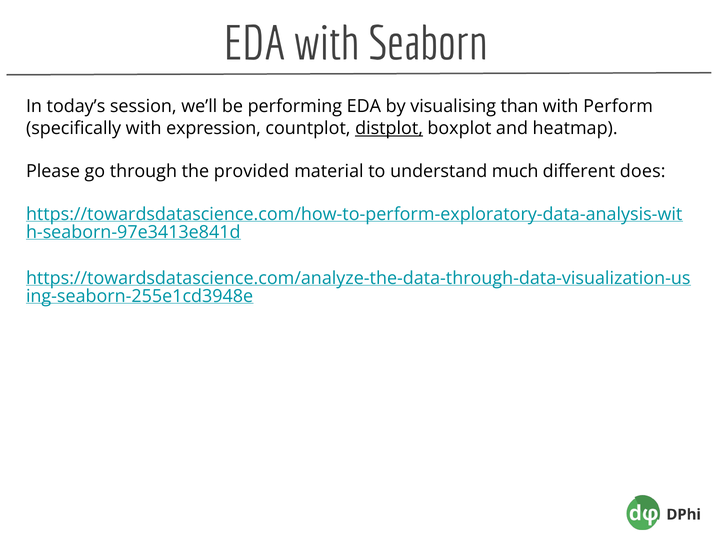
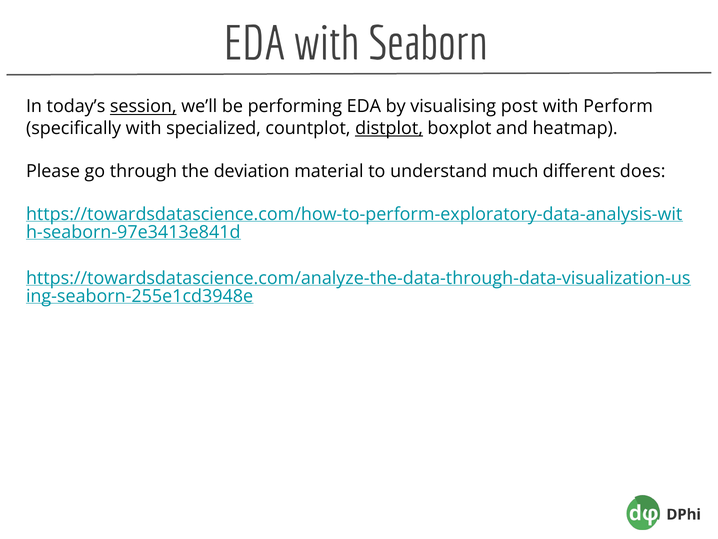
session underline: none -> present (143, 106)
than: than -> post (519, 106)
expression: expression -> specialized (214, 128)
provided: provided -> deviation (252, 171)
